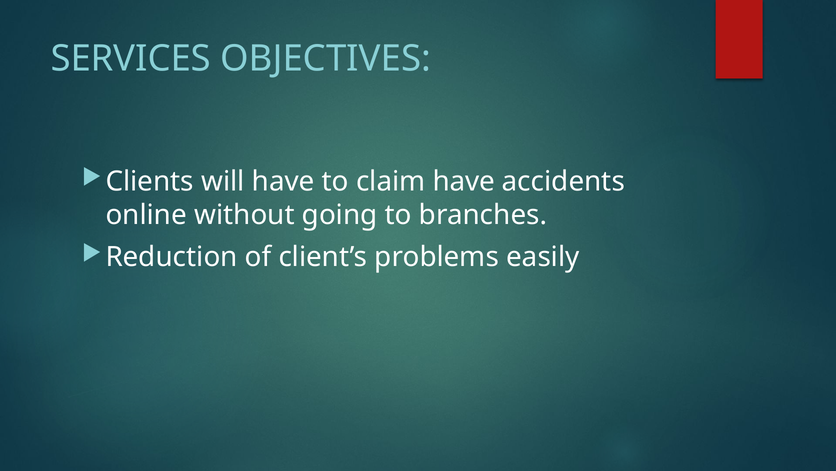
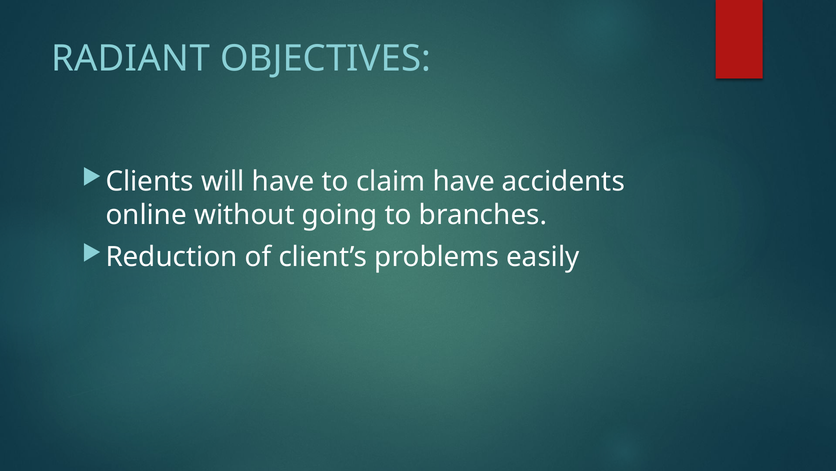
SERVICES: SERVICES -> RADIANT (131, 59)
